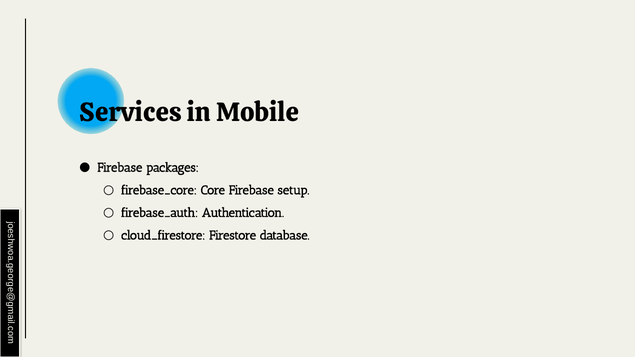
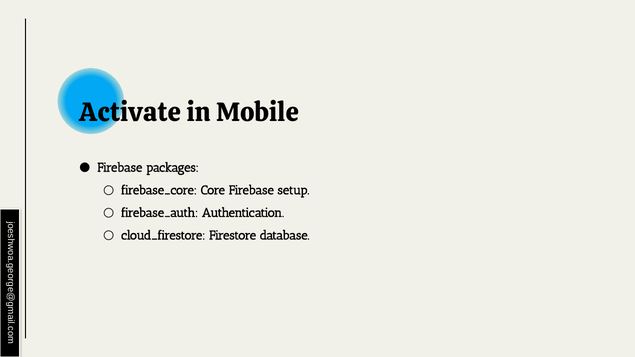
Services: Services -> Activate (130, 112)
